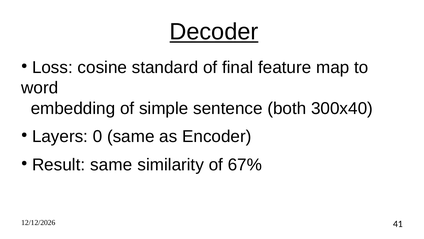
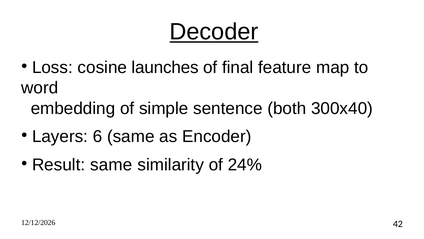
standard: standard -> launches (165, 67)
0: 0 -> 6 (98, 136)
67%: 67% -> 24% (245, 164)
41: 41 -> 42 (398, 224)
